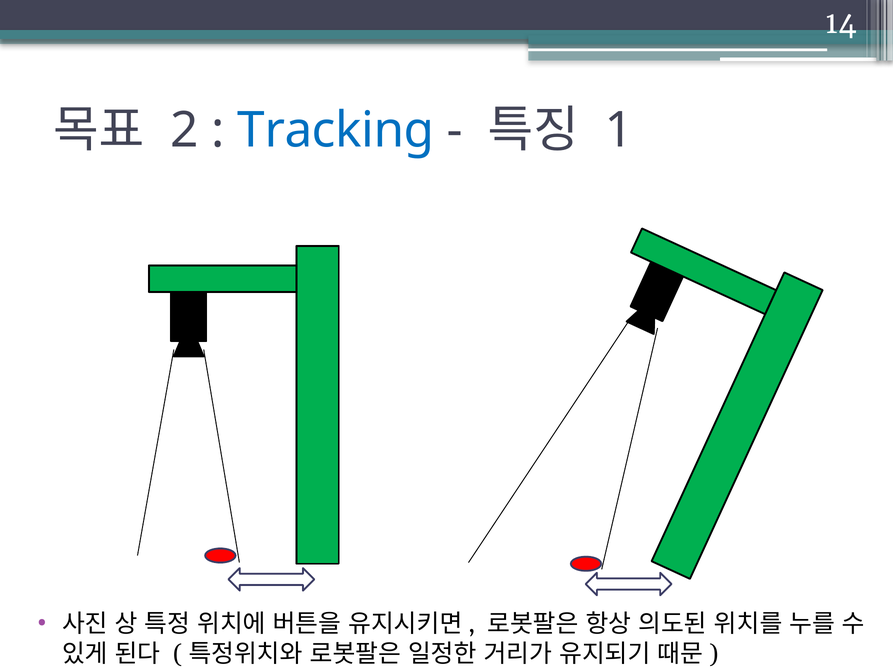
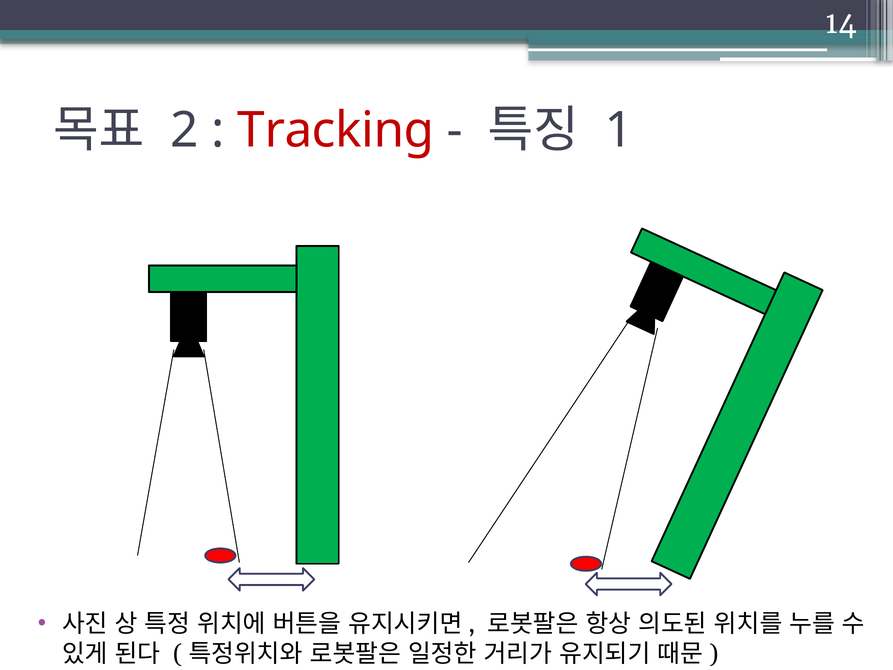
Tracking colour: blue -> red (336, 130)
